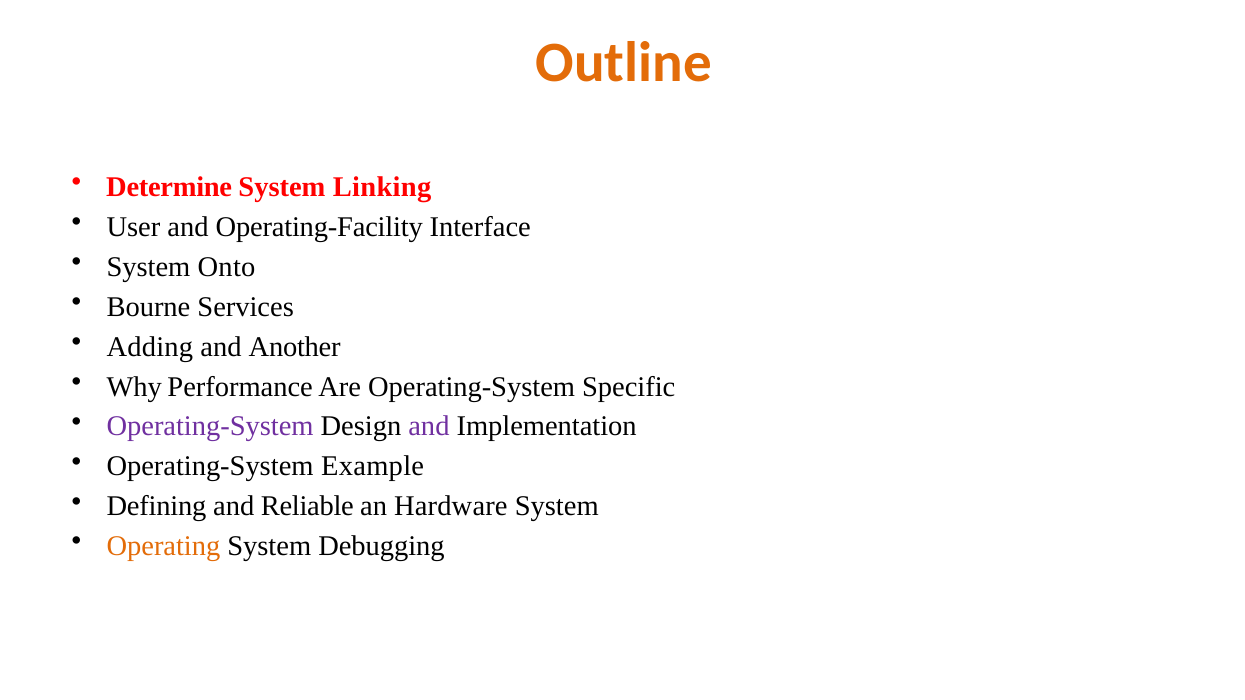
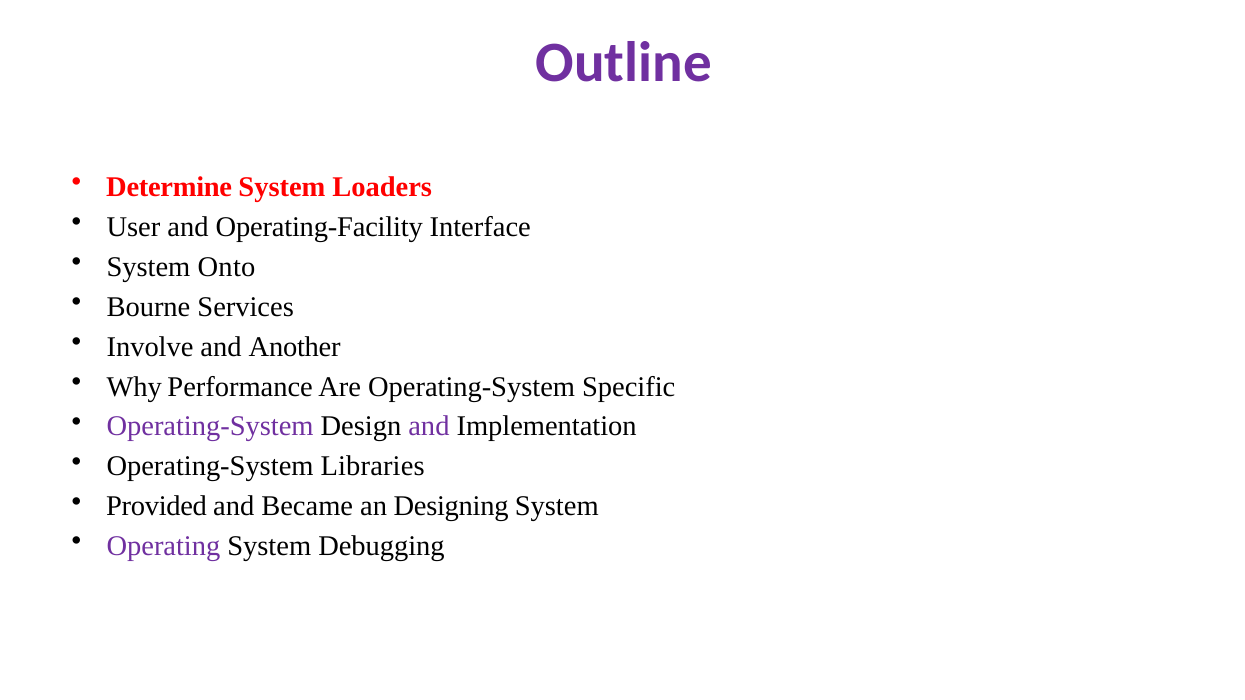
Outline colour: orange -> purple (624, 62)
Linking: Linking -> Loaders (382, 187)
Adding: Adding -> Involve (150, 347)
Example: Example -> Libraries (373, 467)
Defining: Defining -> Provided (157, 507)
Reliable: Reliable -> Became (307, 507)
Hardware: Hardware -> Designing (451, 507)
Operating colour: orange -> purple (163, 546)
